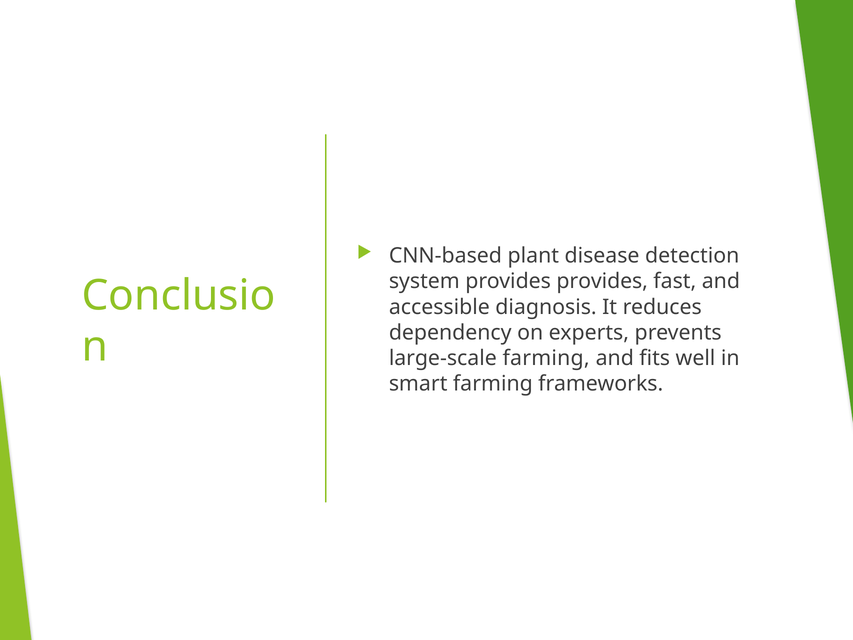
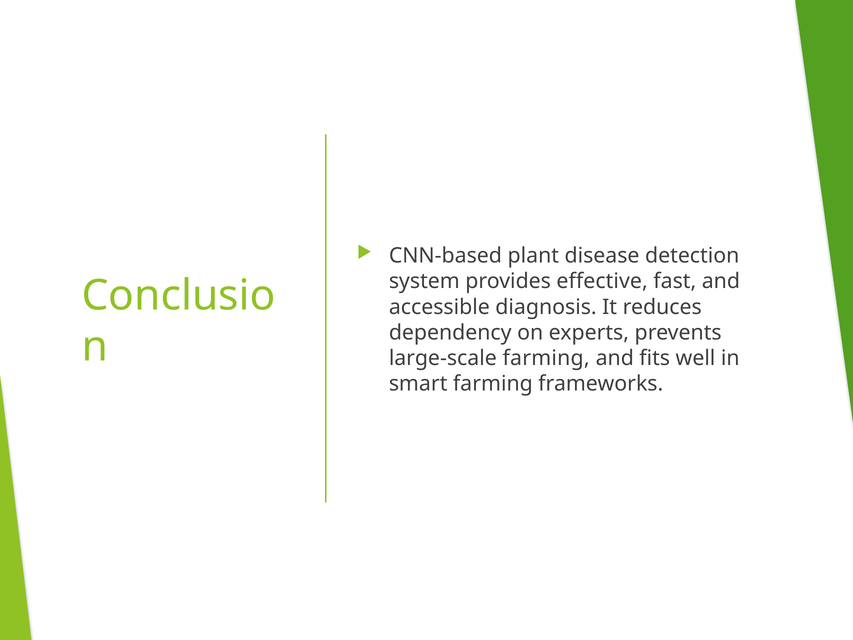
provides provides: provides -> effective (602, 281)
